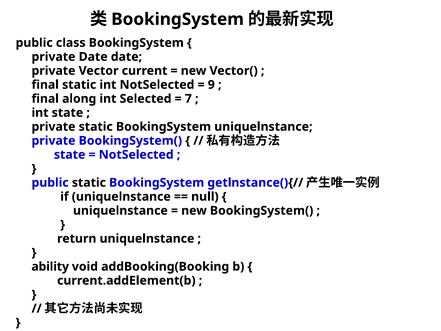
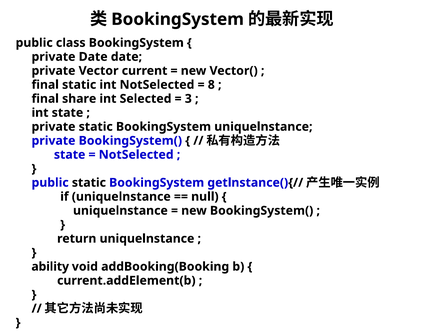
9: 9 -> 8 (211, 85)
along: along -> share (79, 99)
7: 7 -> 3 (188, 99)
